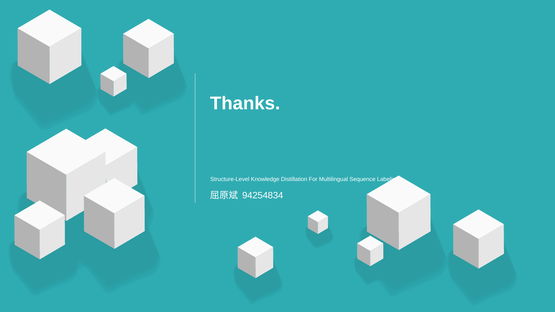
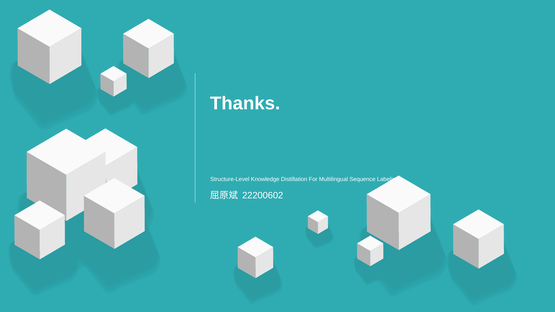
94254834: 94254834 -> 22200602 (263, 196)
